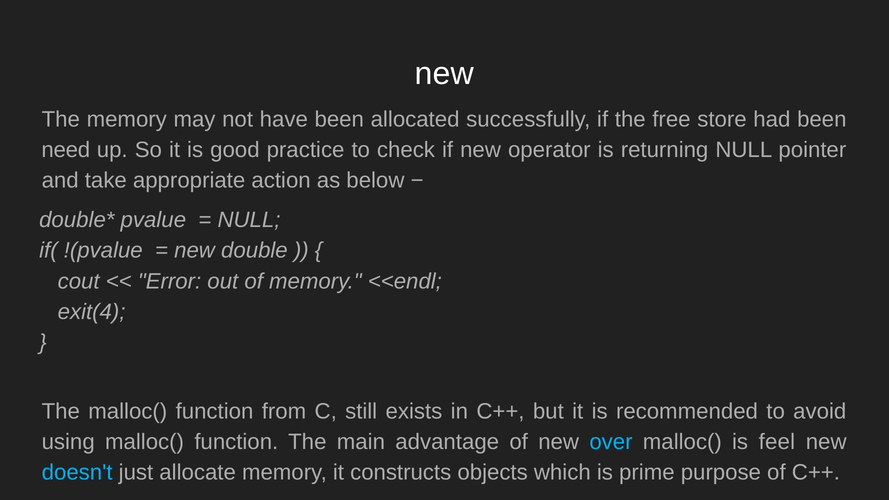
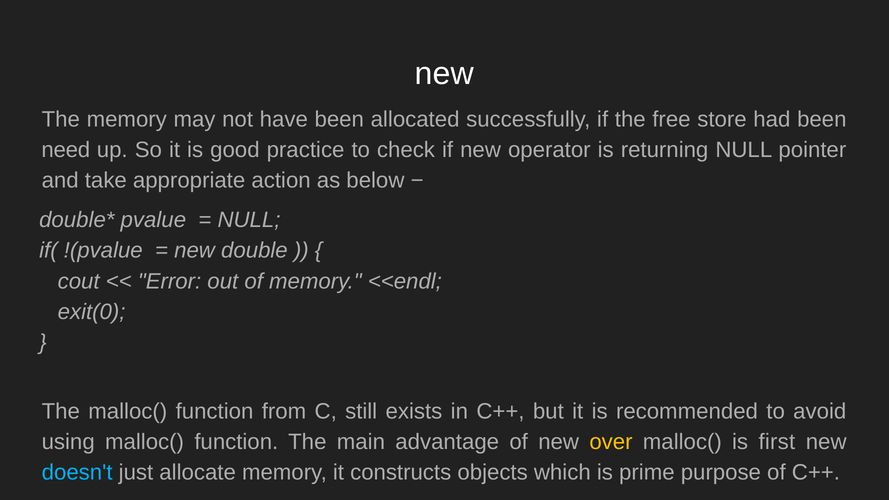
exit(4: exit(4 -> exit(0 (92, 312)
over colour: light blue -> yellow (611, 442)
feel: feel -> first (777, 442)
